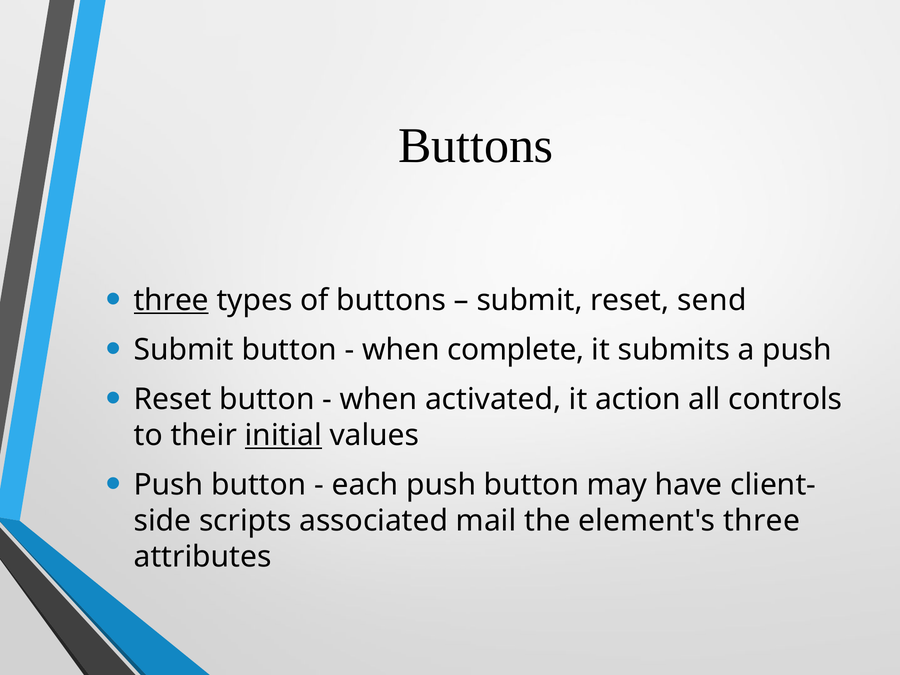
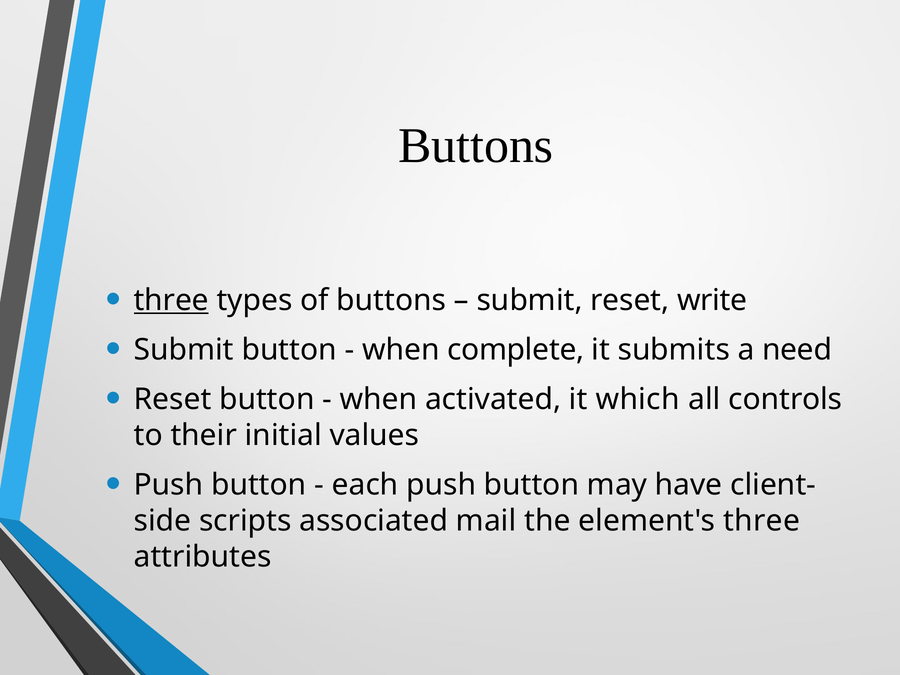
send: send -> write (712, 300)
a push: push -> need (797, 350)
action: action -> which (638, 399)
initial underline: present -> none (283, 435)
